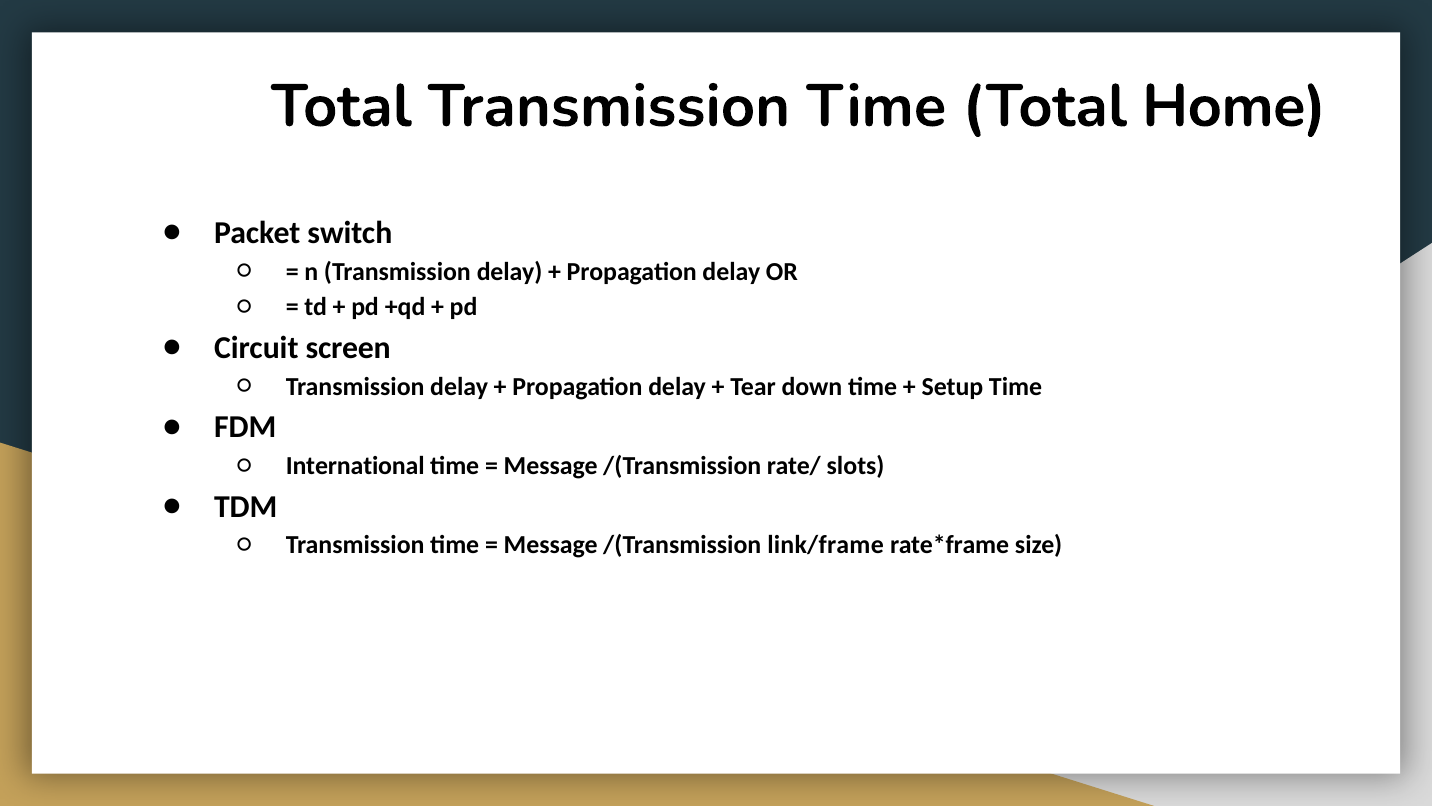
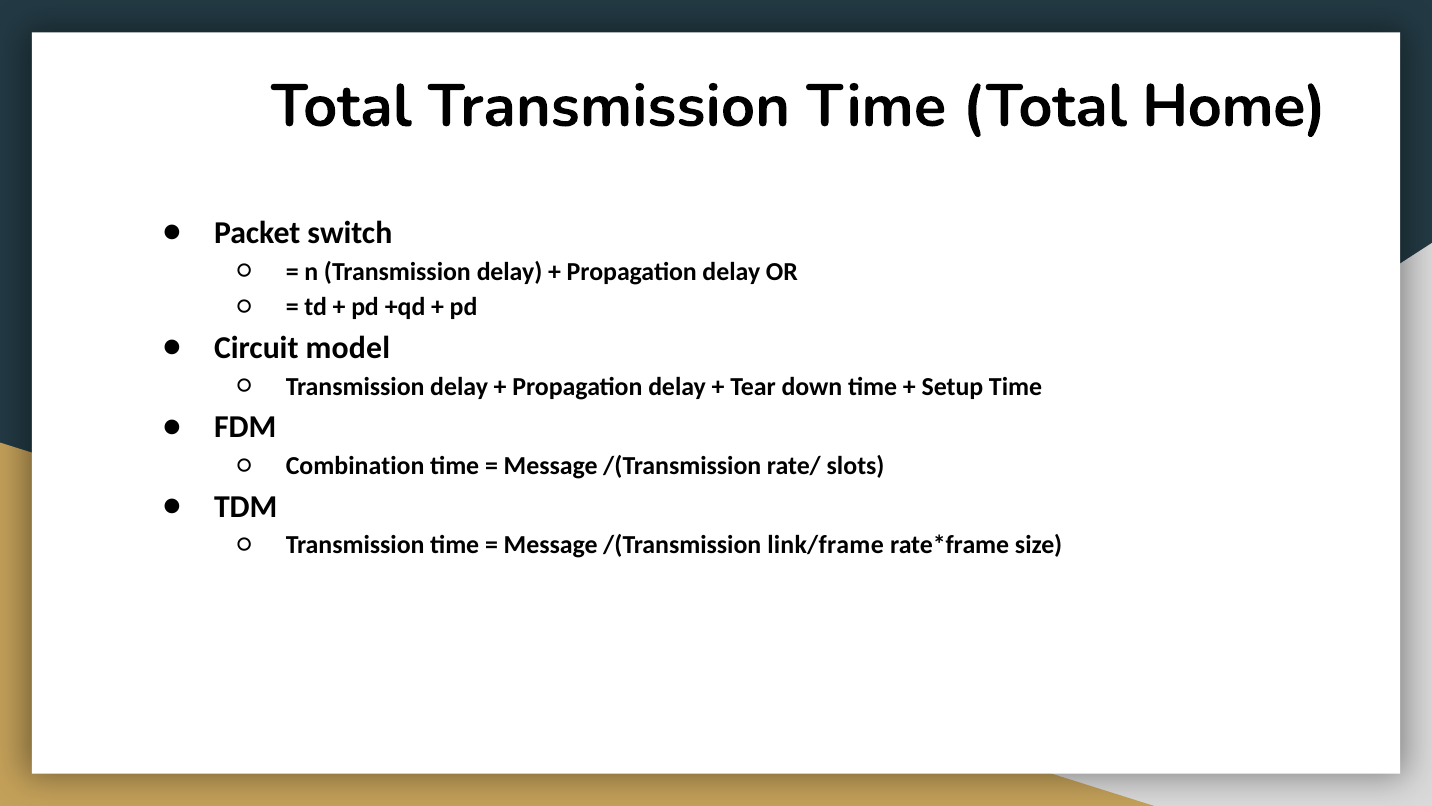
screen: screen -> model (348, 348)
International: International -> Combination (355, 466)
